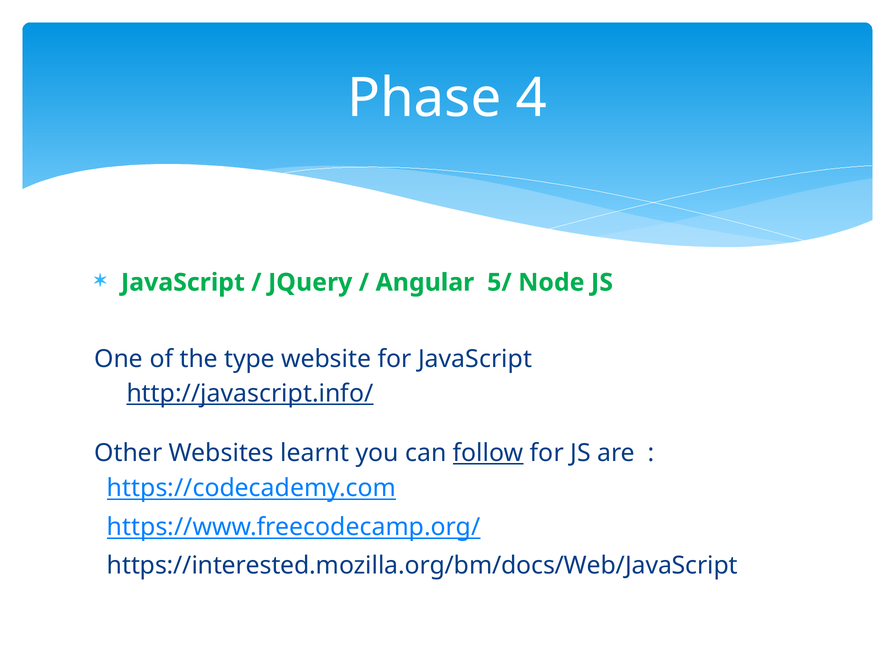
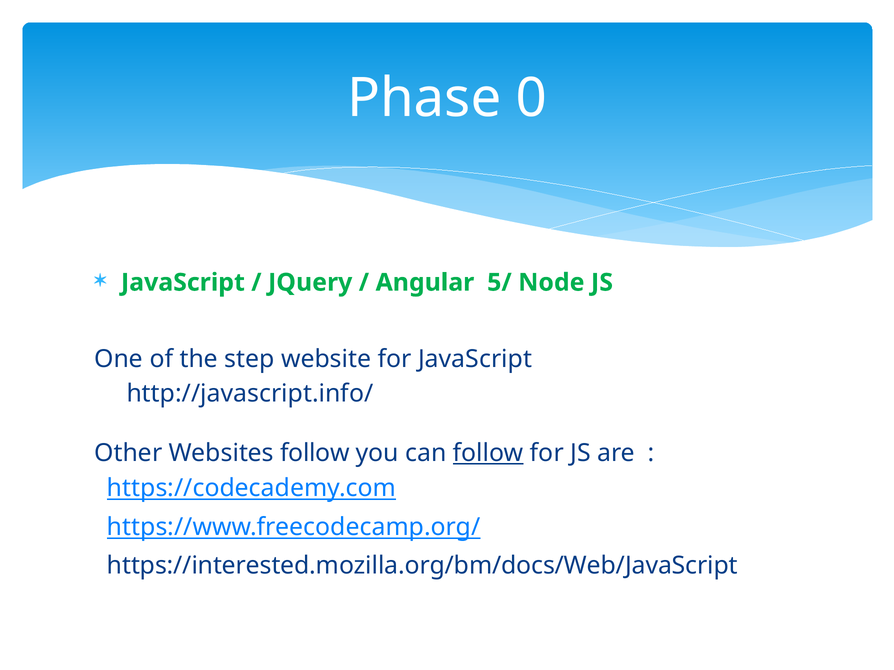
4: 4 -> 0 (531, 98)
type: type -> step (250, 359)
http://javascript.info/ underline: present -> none (250, 394)
Websites learnt: learnt -> follow (315, 454)
